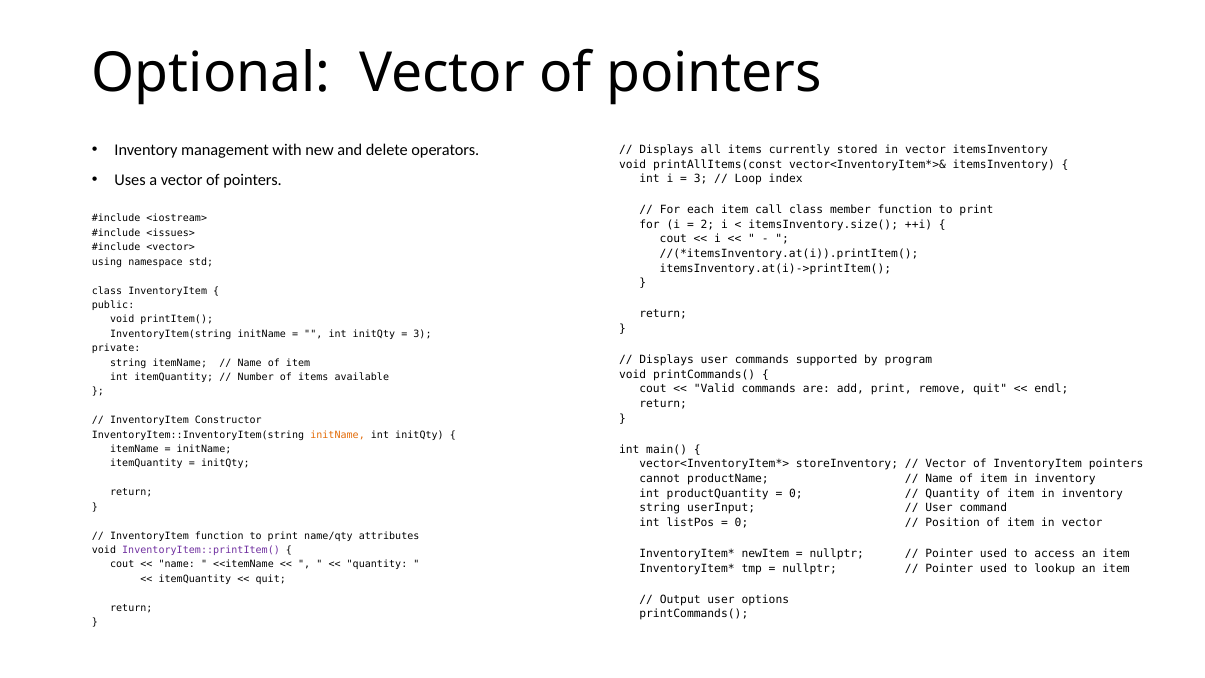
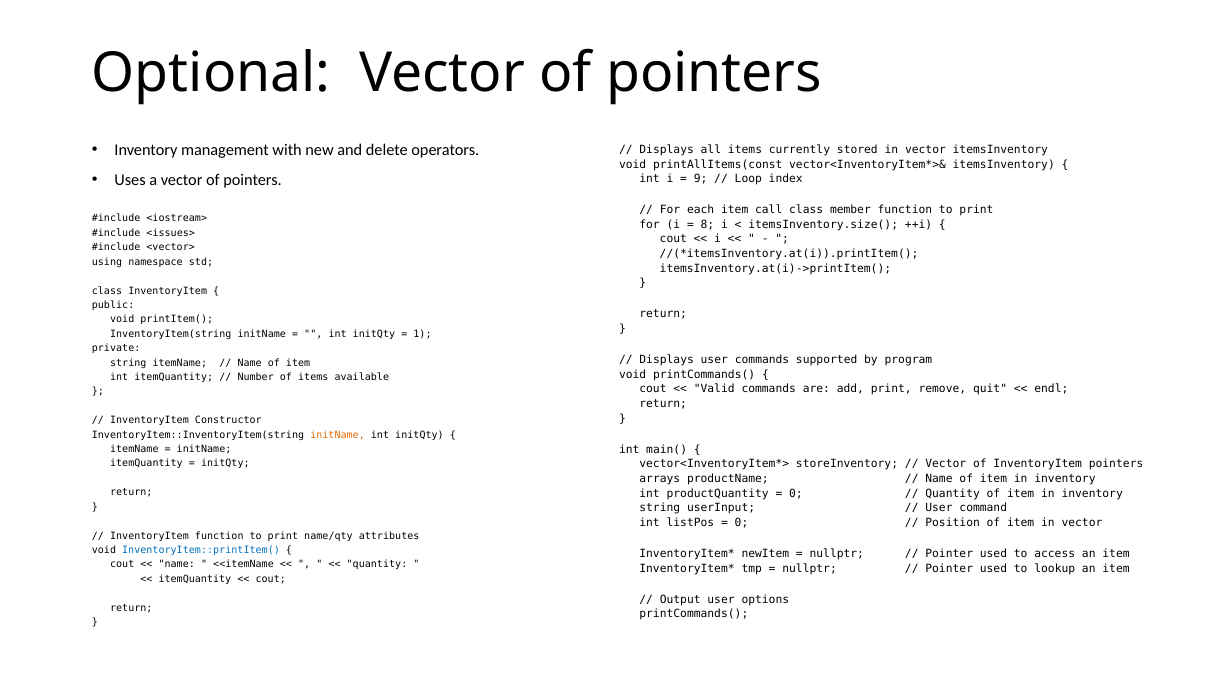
3: 3 -> 9 (701, 179)
2: 2 -> 8 (707, 225)
3: 3 -> 1 (422, 334)
cannot: cannot -> arrays (660, 479)
InventoryItem::printItem( colour: purple -> blue (201, 550)
quit: quit -> cout (271, 579)
